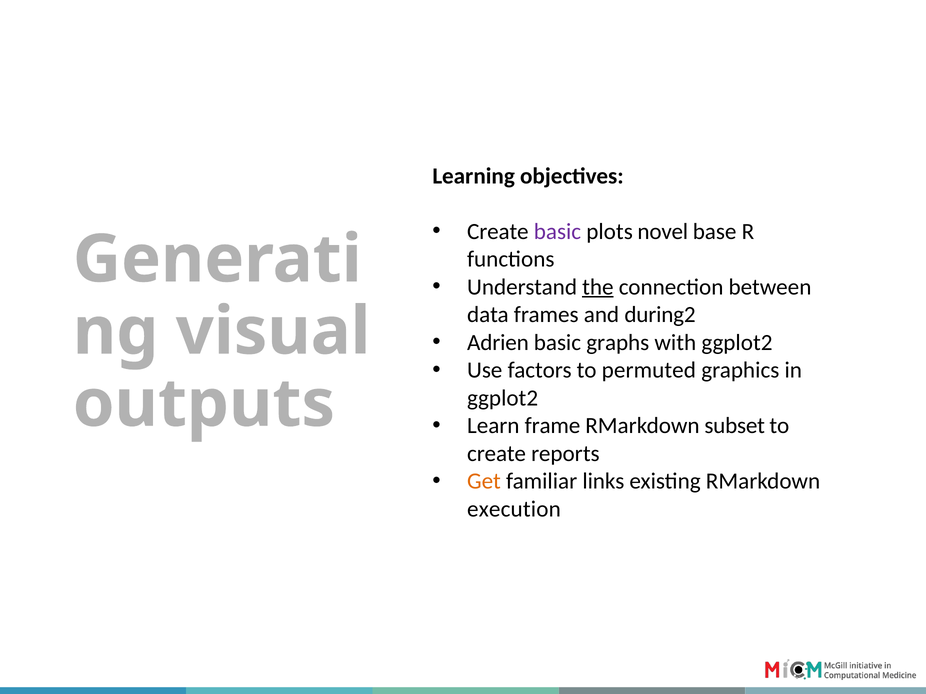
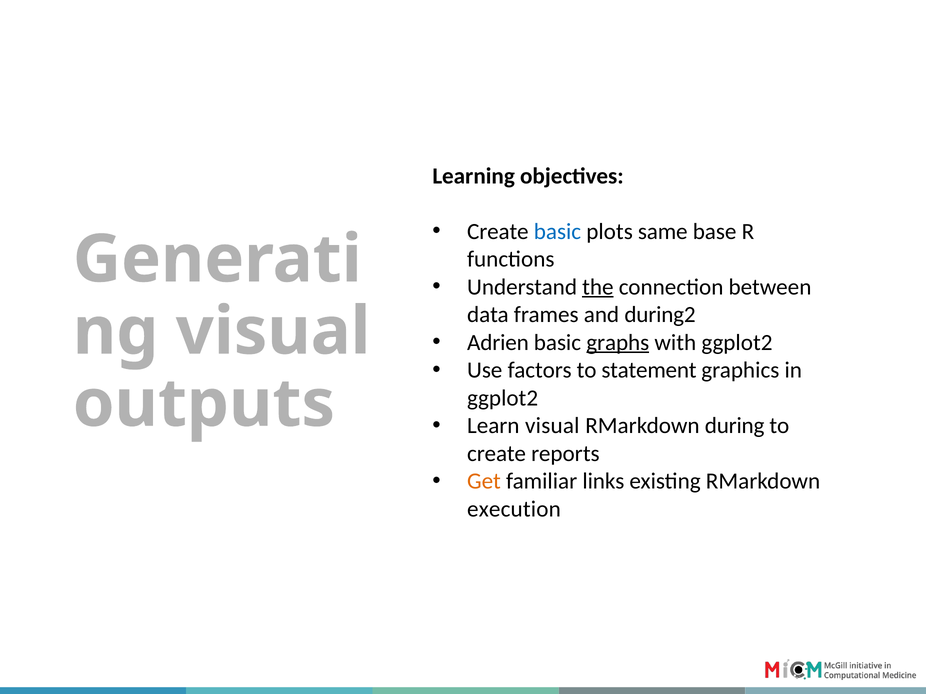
basic colour: purple -> blue (557, 232)
novel: novel -> same (663, 232)
graphs underline: none -> present (618, 343)
permuted: permuted -> statement (649, 370)
Learn frame: frame -> visual (552, 426)
subset: subset -> during (735, 426)
